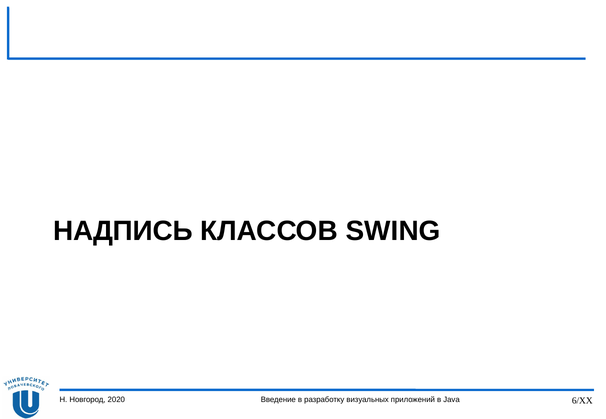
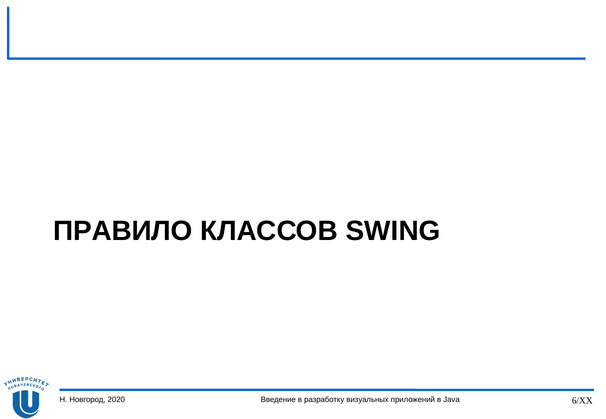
НАДПИСЬ: НАДПИСЬ -> ПРАВИЛО (123, 231)
